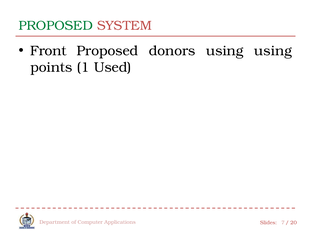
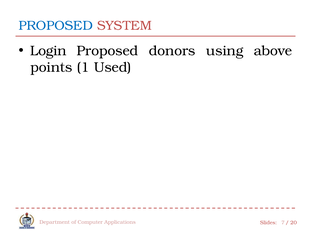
PROPOSED colour: green -> blue (56, 26)
Front: Front -> Login (48, 51)
using using: using -> above (273, 51)
